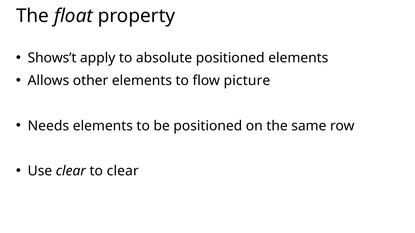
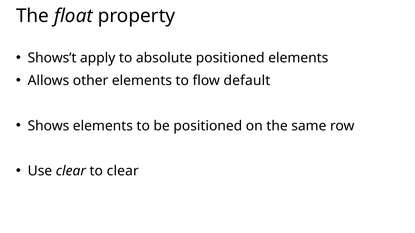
picture: picture -> default (247, 81)
Needs: Needs -> Shows (48, 126)
